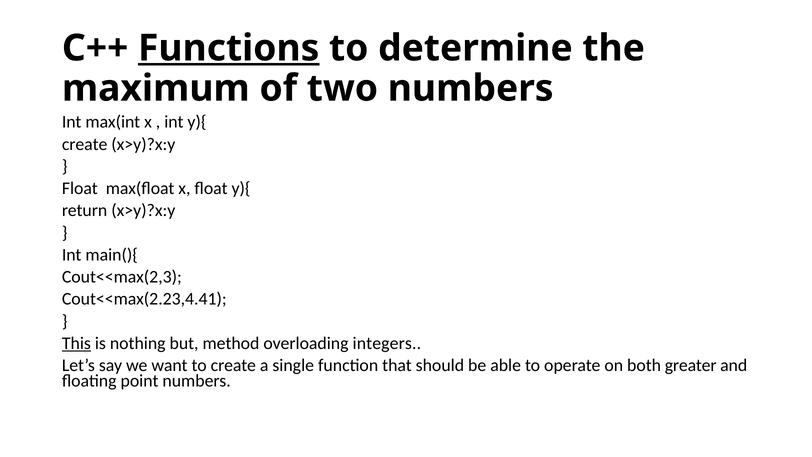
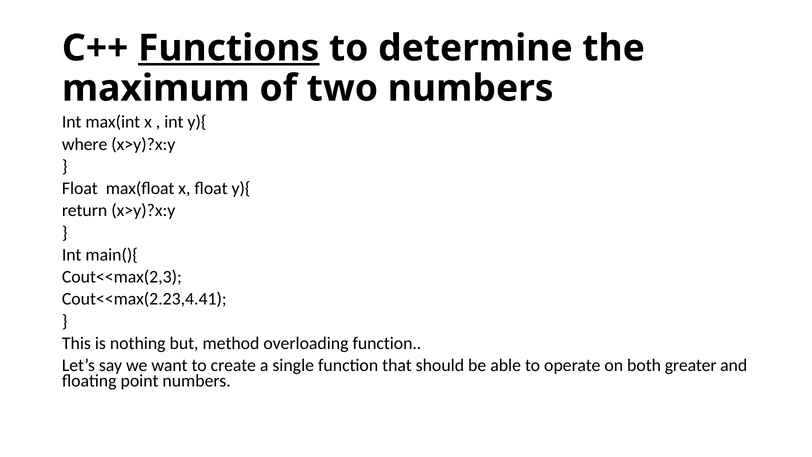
create: create -> where (85, 144)
This underline: present -> none (76, 343)
overloading integers: integers -> function (387, 343)
